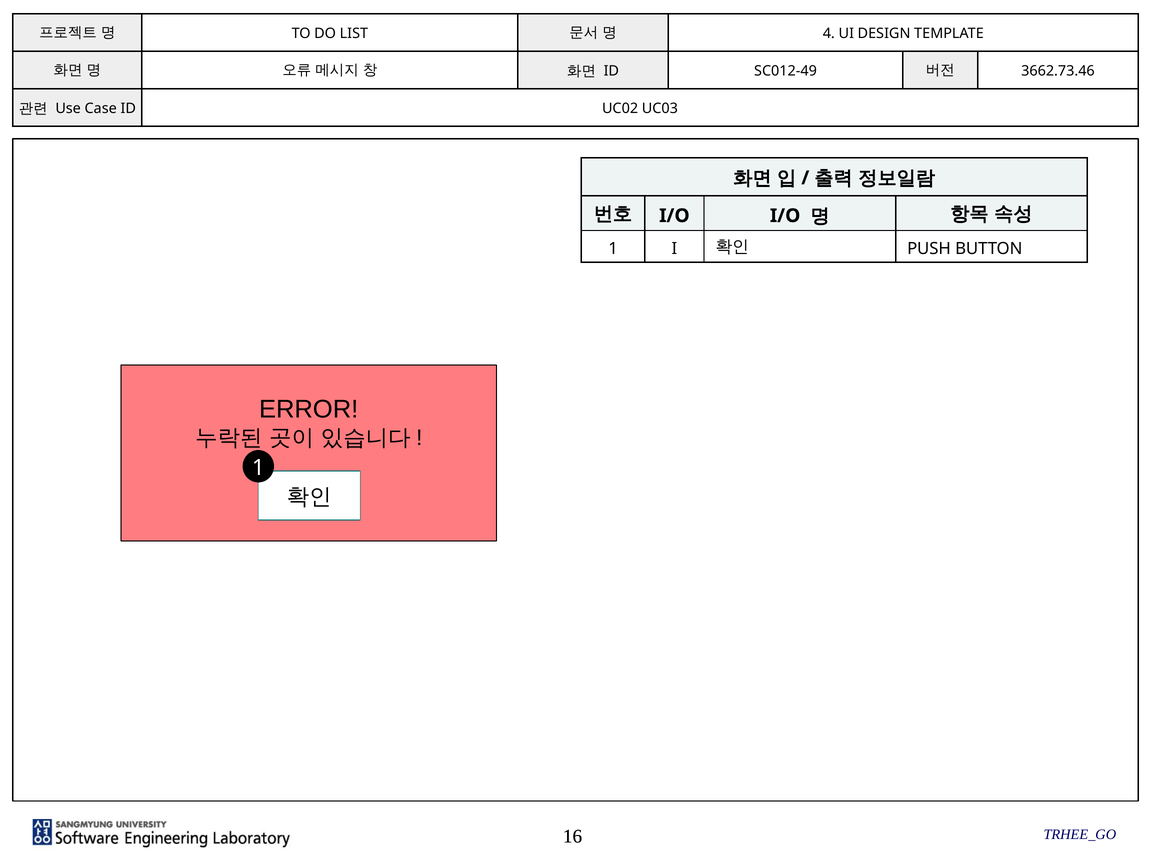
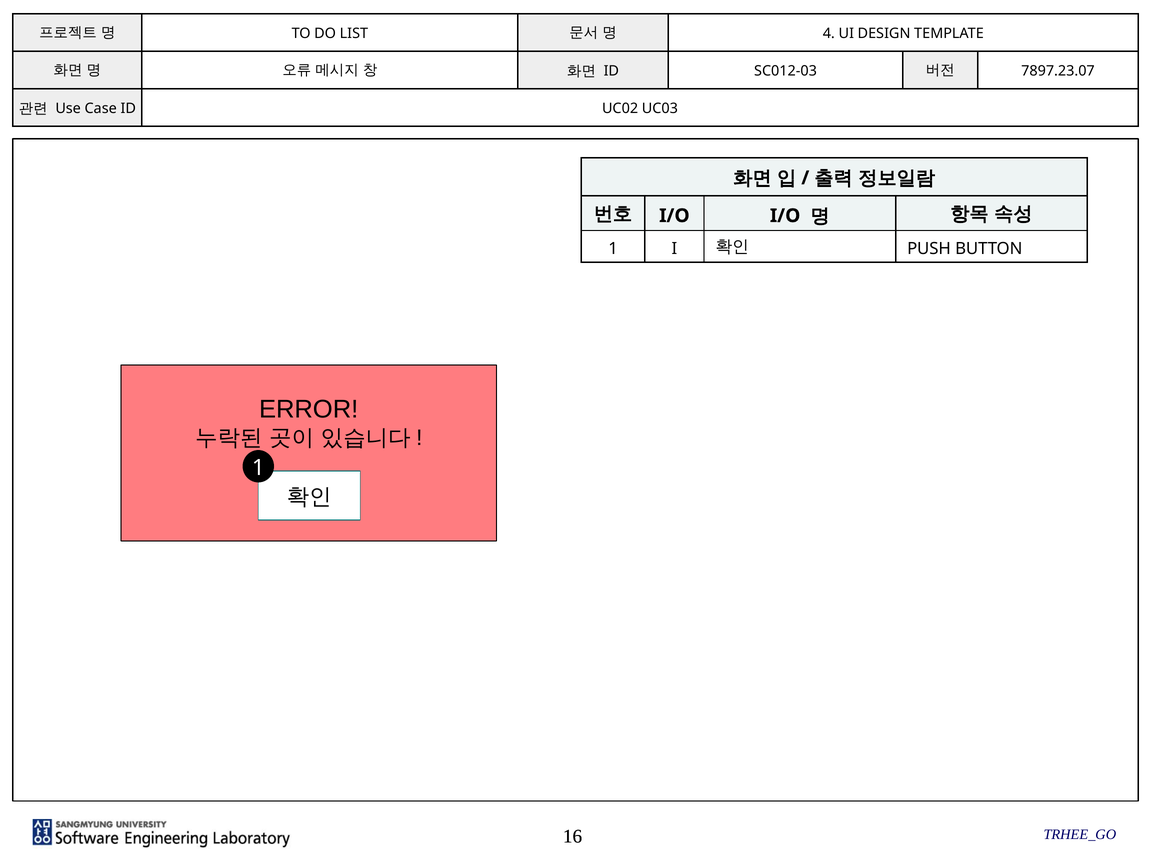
SC012-49: SC012-49 -> SC012-03 (786, 71)
3662.73.46: 3662.73.46 -> 7897.23.07 (1058, 71)
